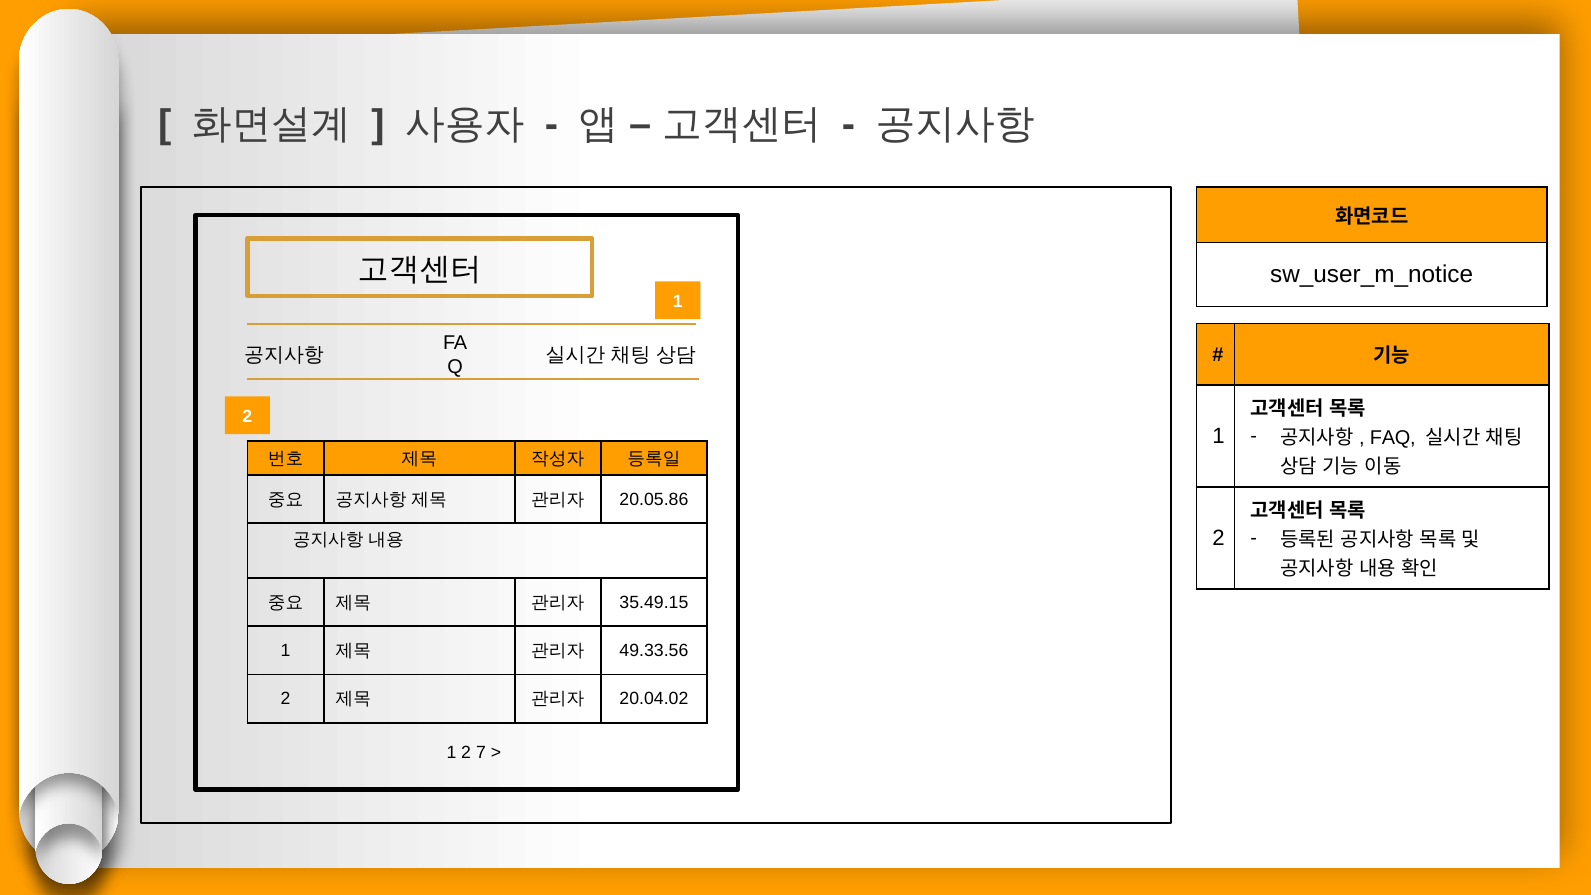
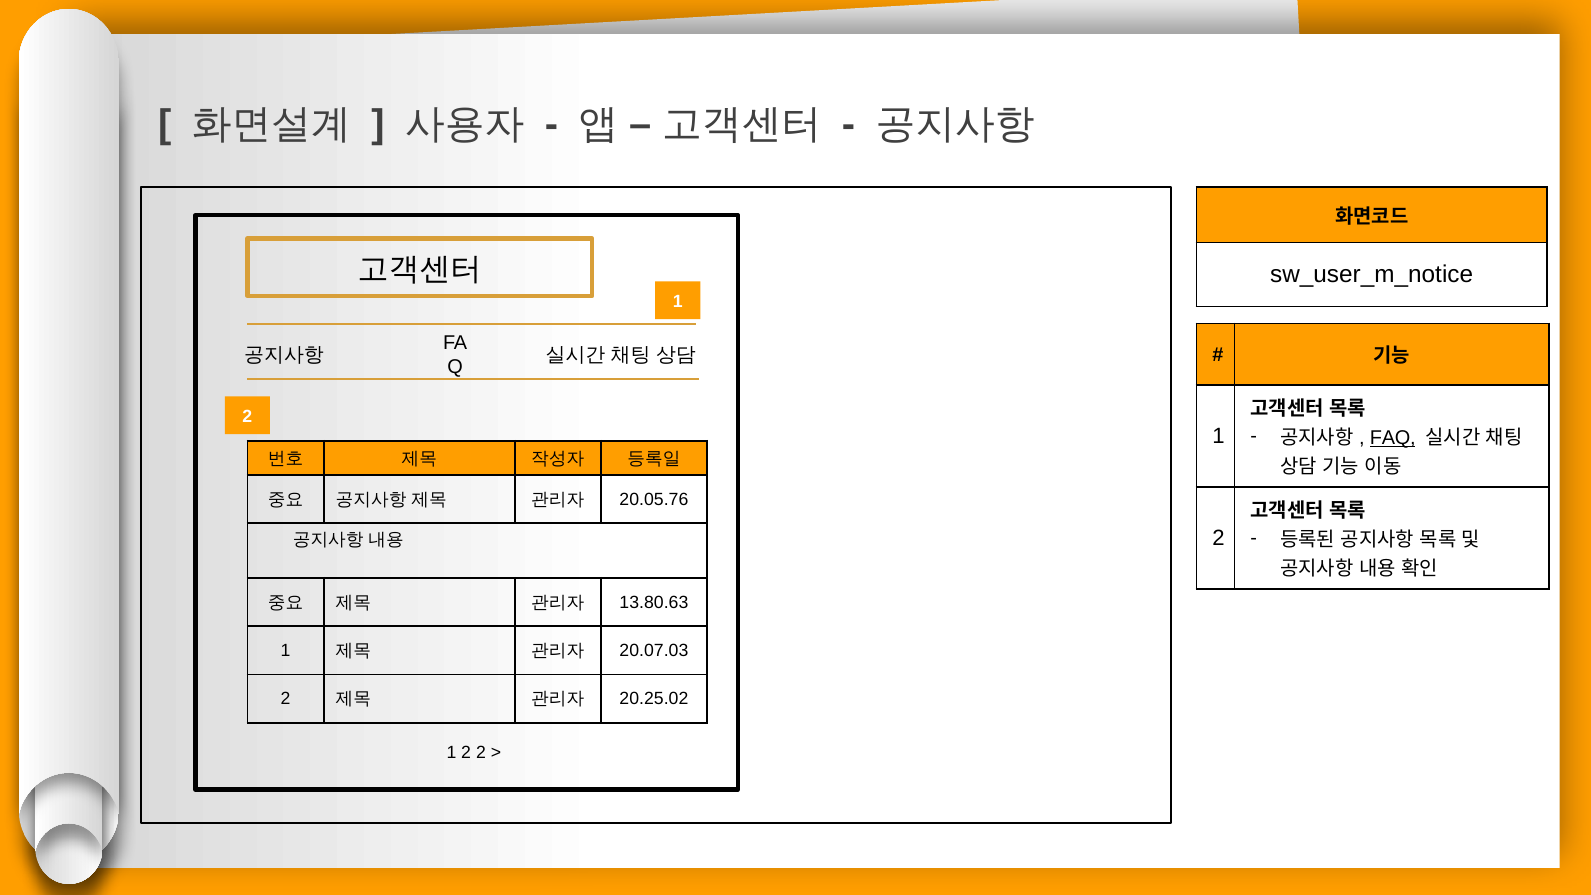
FAQ underline: none -> present (1393, 438)
20.05.86: 20.05.86 -> 20.05.76 (654, 500)
35.49.15: 35.49.15 -> 13.80.63 (654, 602)
49.33.56: 49.33.56 -> 20.07.03 (654, 651)
20.04.02: 20.04.02 -> 20.25.02 (654, 699)
2 7: 7 -> 2 (481, 753)
